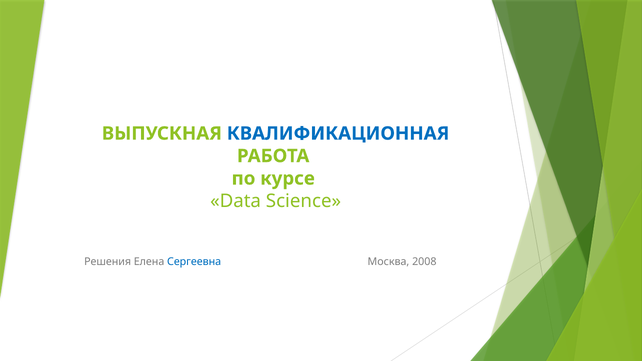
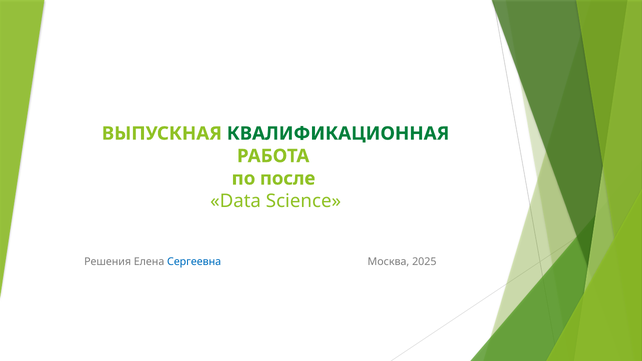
КВАЛИФИКАЦИОННАЯ colour: blue -> green (338, 134)
курсе: курсе -> после (288, 179)
2008: 2008 -> 2025 (424, 262)
